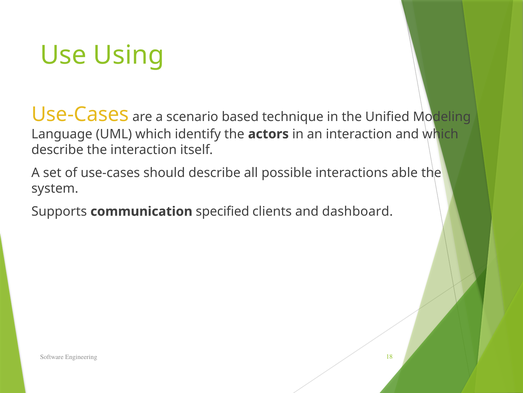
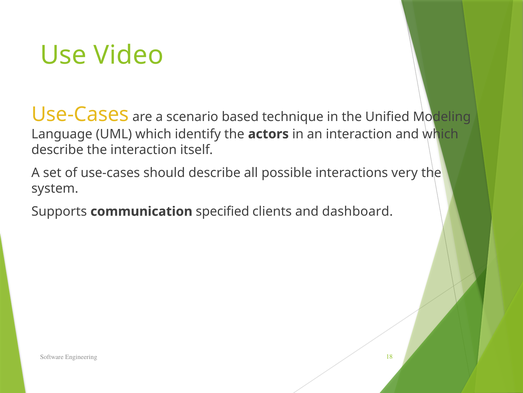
Using: Using -> Video (129, 55)
able: able -> very (405, 172)
